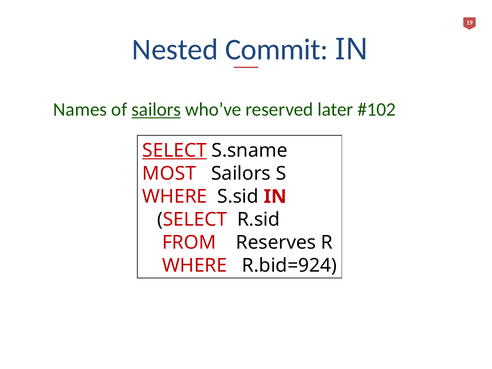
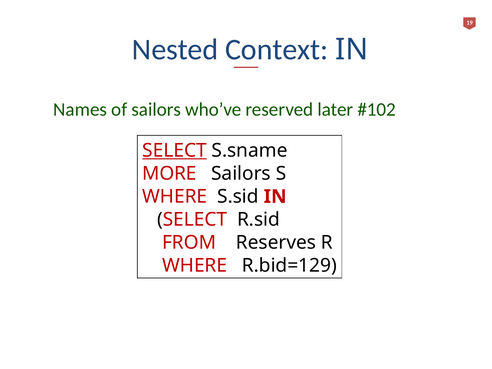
Commit: Commit -> Context (277, 50)
sailors underline: present -> none (156, 110)
MOST: MOST -> MORE (169, 174)
R.bid=924: R.bid=924 -> R.bid=129 (289, 265)
